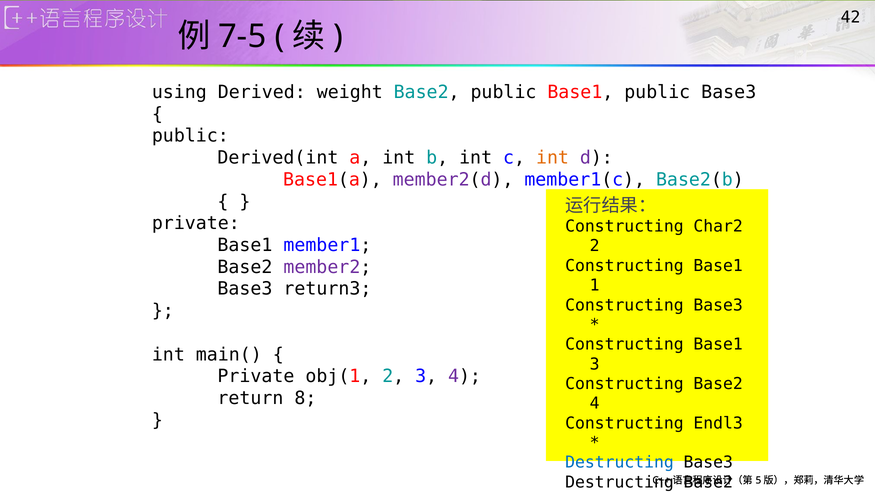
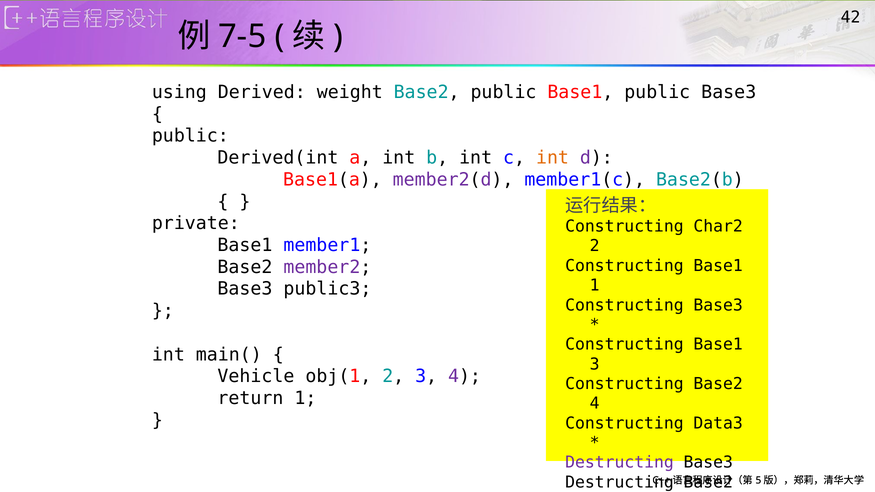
return3: return3 -> public3 (327, 289)
Private: Private -> Vehicle (256, 377)
return 8: 8 -> 1 (305, 398)
Endl3: Endl3 -> Data3 (718, 423)
Destructing colour: blue -> purple (620, 463)
